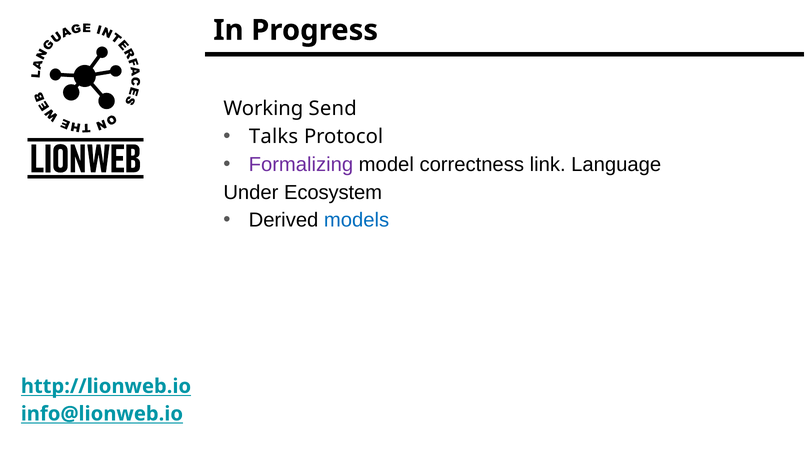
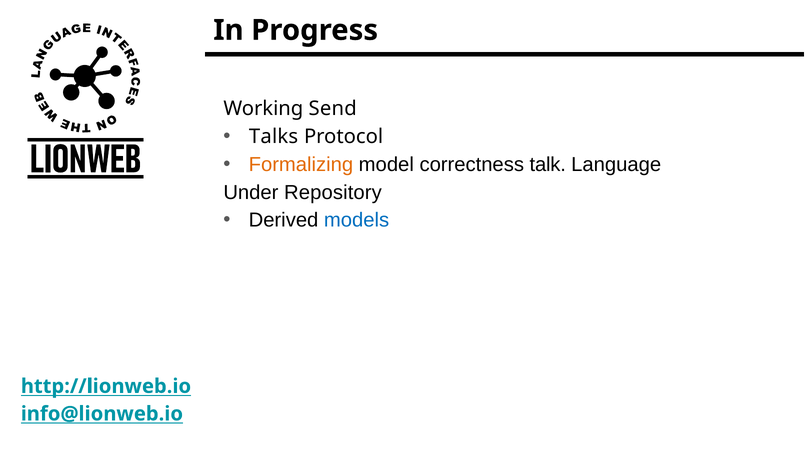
Formalizing colour: purple -> orange (301, 165)
link: link -> talk (548, 165)
Ecosystem: Ecosystem -> Repository (333, 193)
